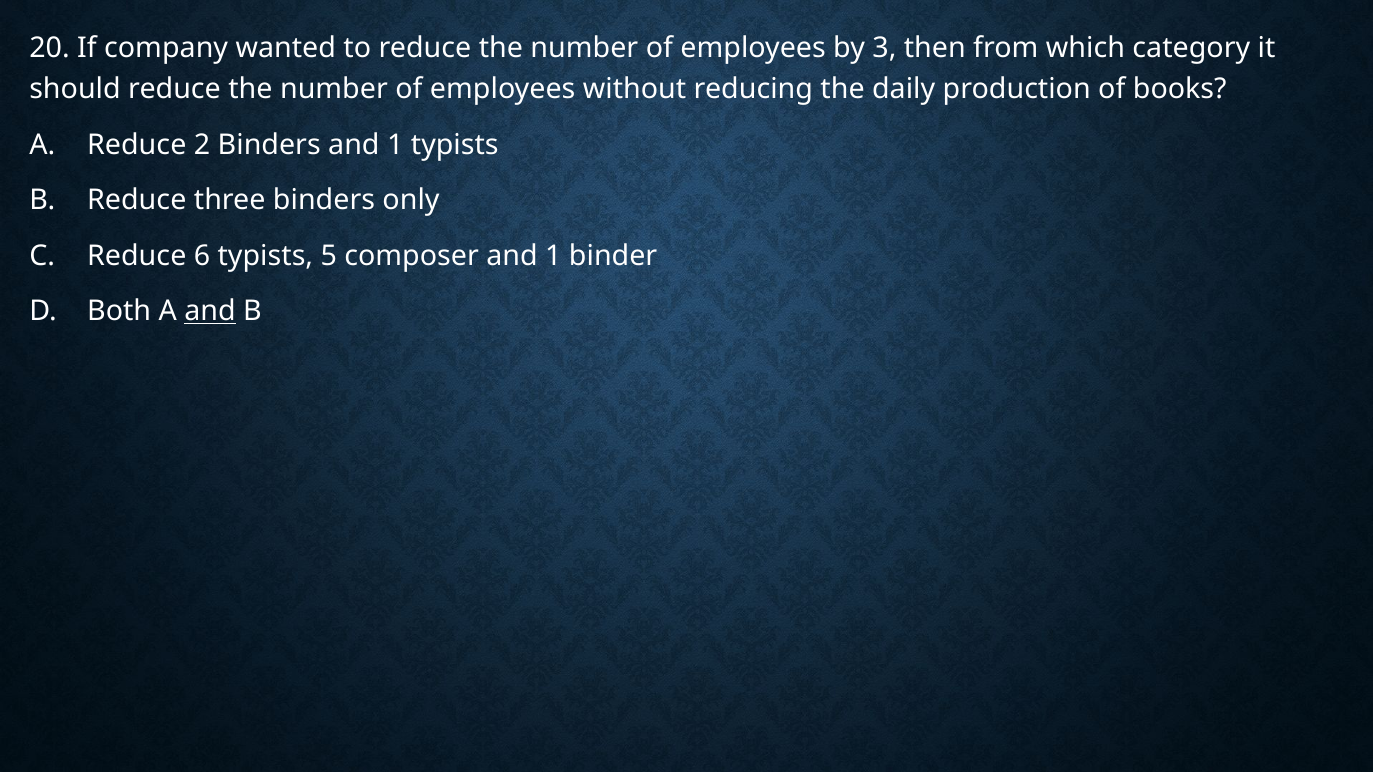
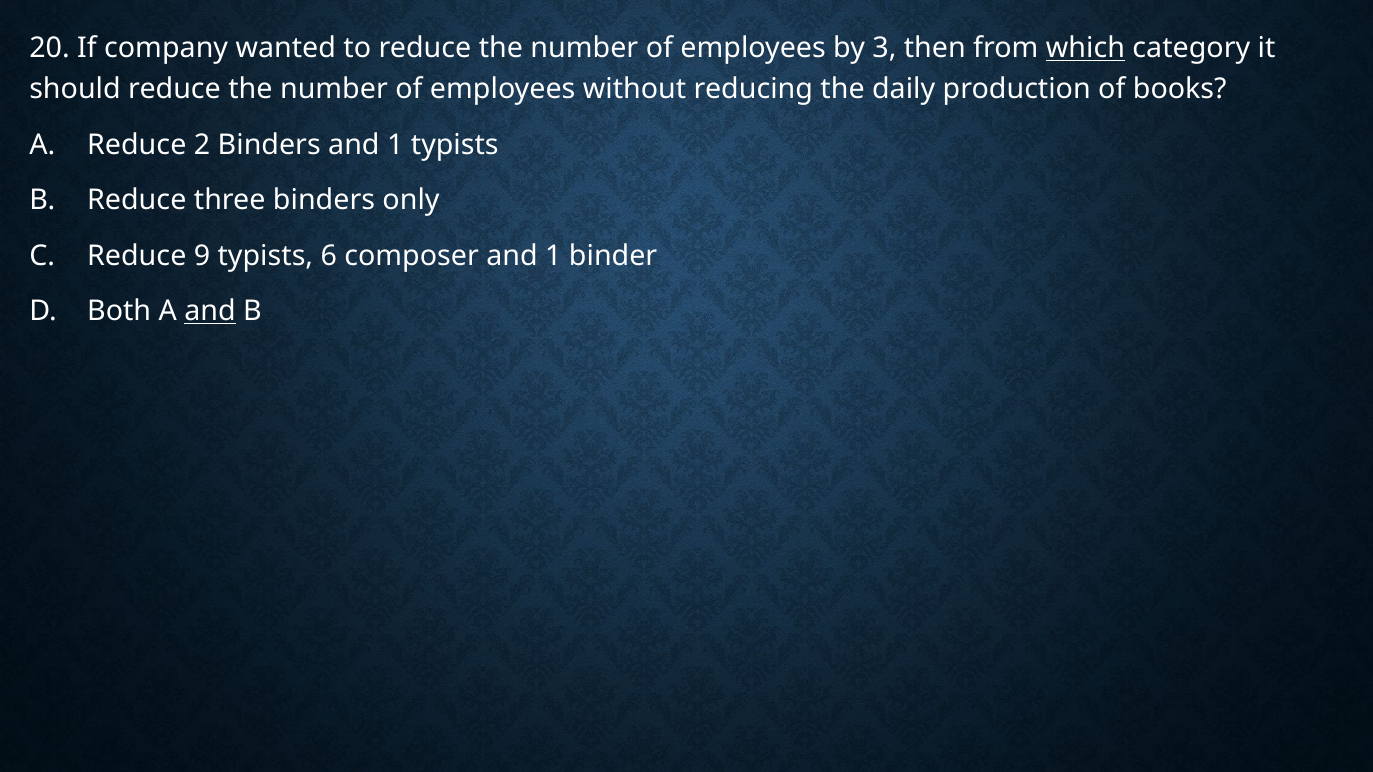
which underline: none -> present (1086, 48)
6: 6 -> 9 (202, 256)
5: 5 -> 6 (329, 256)
